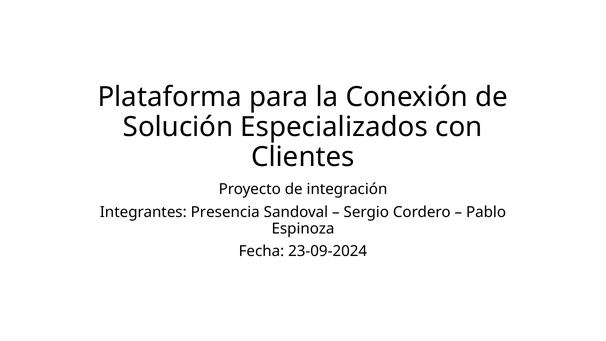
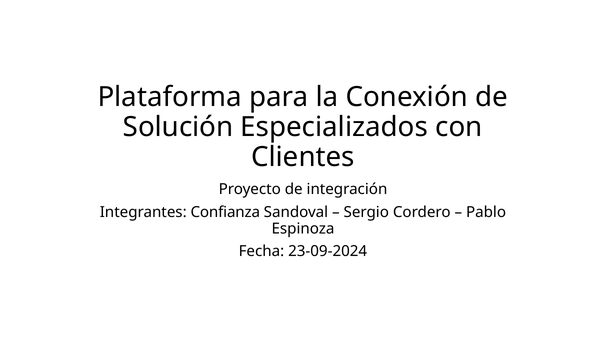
Presencia: Presencia -> Confianza (225, 212)
